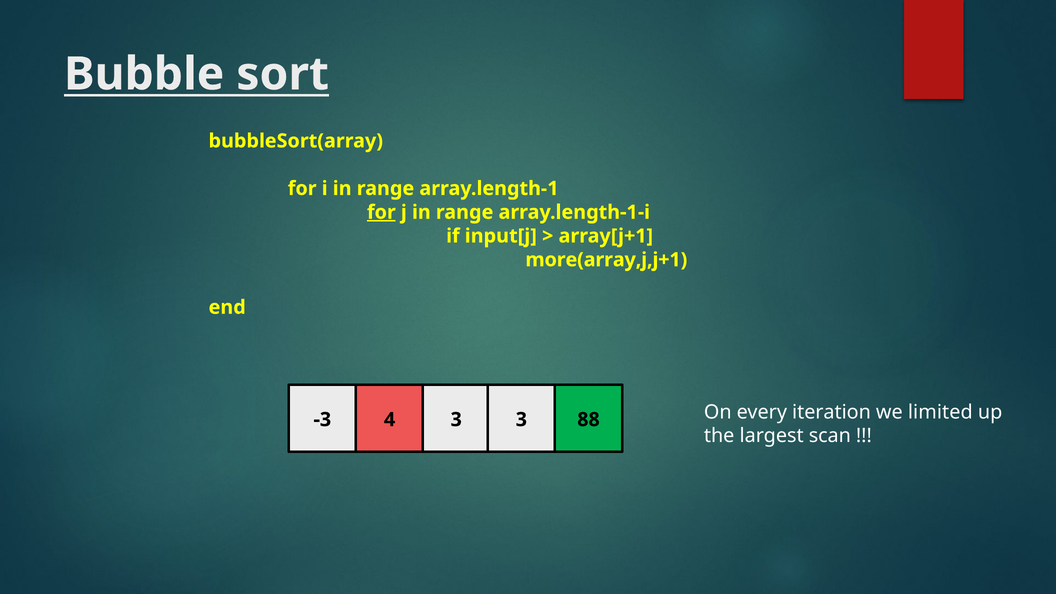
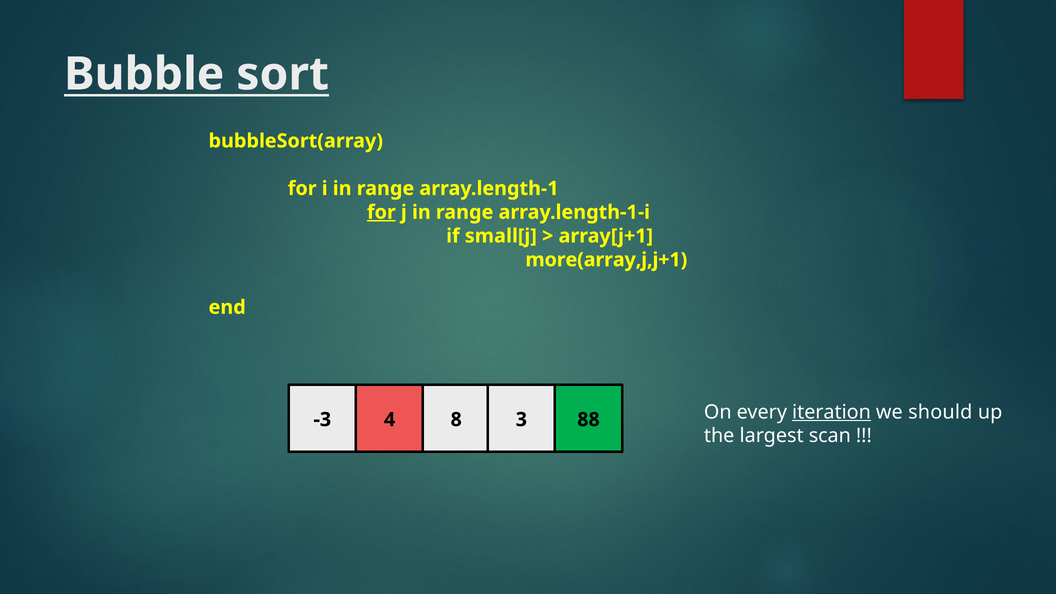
input[j: input[j -> small[j (501, 236)
4 3: 3 -> 8 (456, 420)
iteration underline: none -> present (831, 412)
limited: limited -> should (940, 412)
